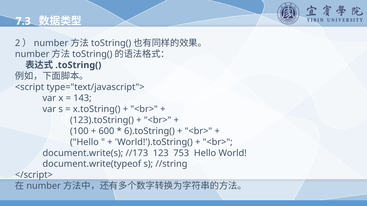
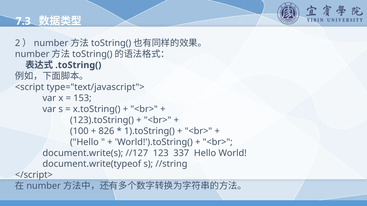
143: 143 -> 153 (82, 98)
600: 600 -> 826 (106, 131)
6).toString(: 6).toString( -> 1).toString( (149, 131)
//173: //173 -> //127 (137, 153)
753: 753 -> 337 (181, 153)
